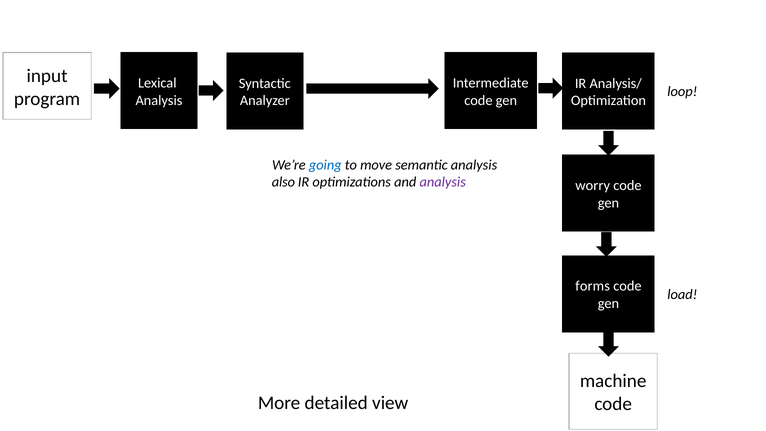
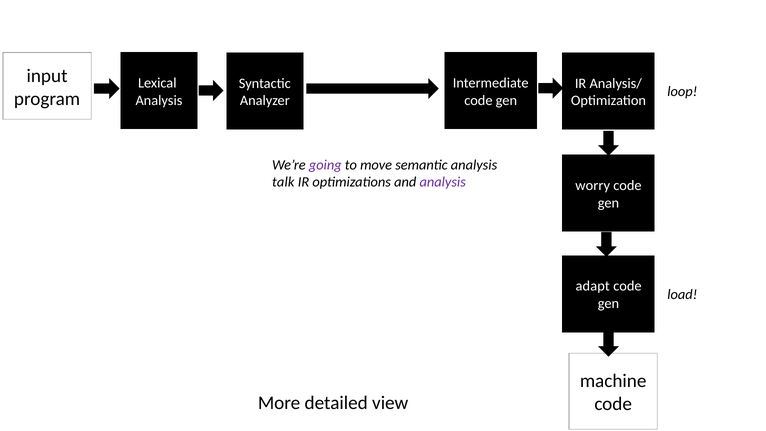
going colour: blue -> purple (325, 165)
also: also -> talk (283, 182)
forms: forms -> adapt (593, 286)
